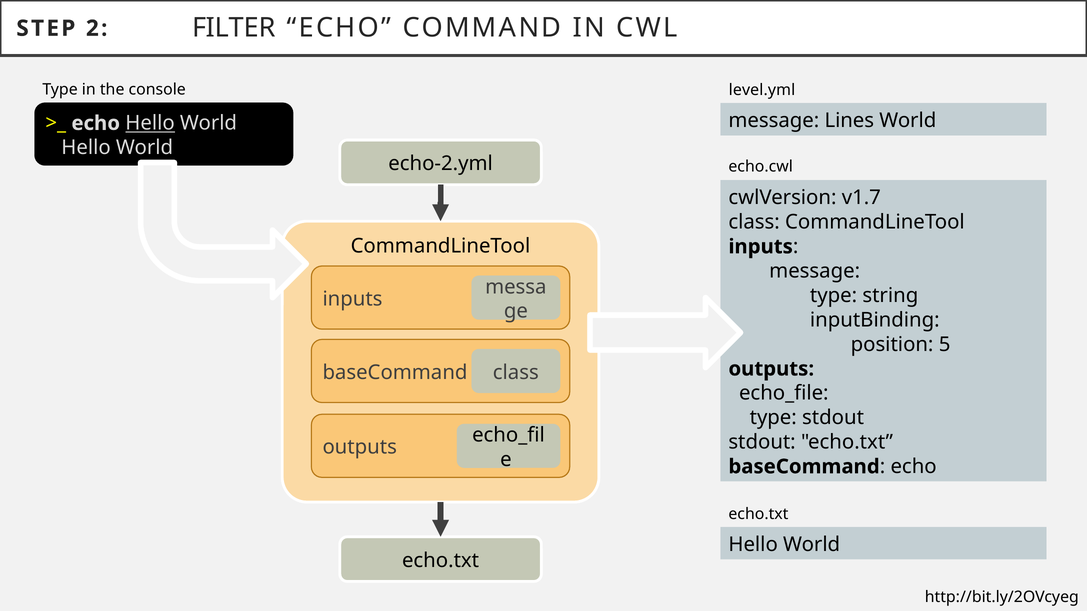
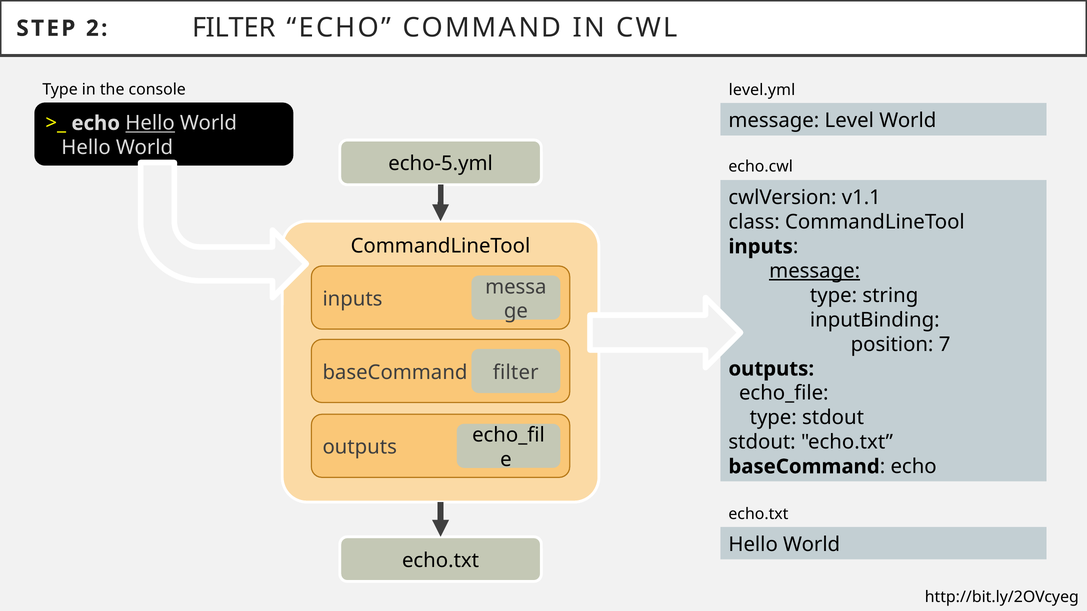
Lines: Lines -> Level (849, 121)
echo-2.yml: echo-2.yml -> echo-5.yml (441, 164)
v1.7: v1.7 -> v1.1 (861, 198)
message underline: none -> present (815, 271)
5: 5 -> 7 (945, 345)
baseCommand class: class -> filter (516, 373)
